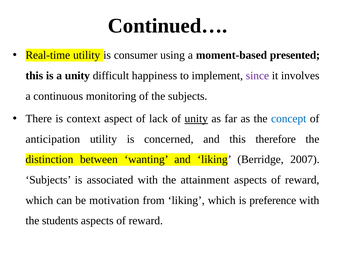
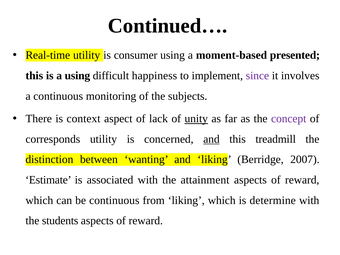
a unity: unity -> using (77, 76)
concept colour: blue -> purple (289, 119)
anticipation: anticipation -> corresponds (53, 139)
and underline: none -> present (211, 139)
therefore: therefore -> treadmill (276, 139)
Subjects: Subjects -> Estimate (48, 180)
be motivation: motivation -> continuous (114, 200)
preference: preference -> determine (273, 200)
